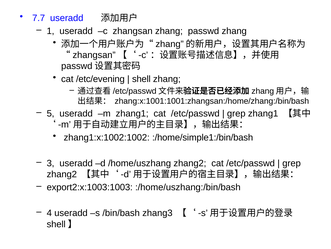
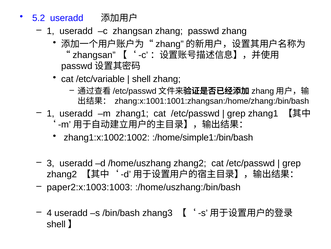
7.7: 7.7 -> 5.2 (39, 18)
/etc/evening: /etc/evening -> /etc/variable (100, 79)
5: 5 -> 1 (51, 113)
export2:x:1003:1003: export2:x:1003:1003 -> paper2:x:1003:1003 (90, 187)
